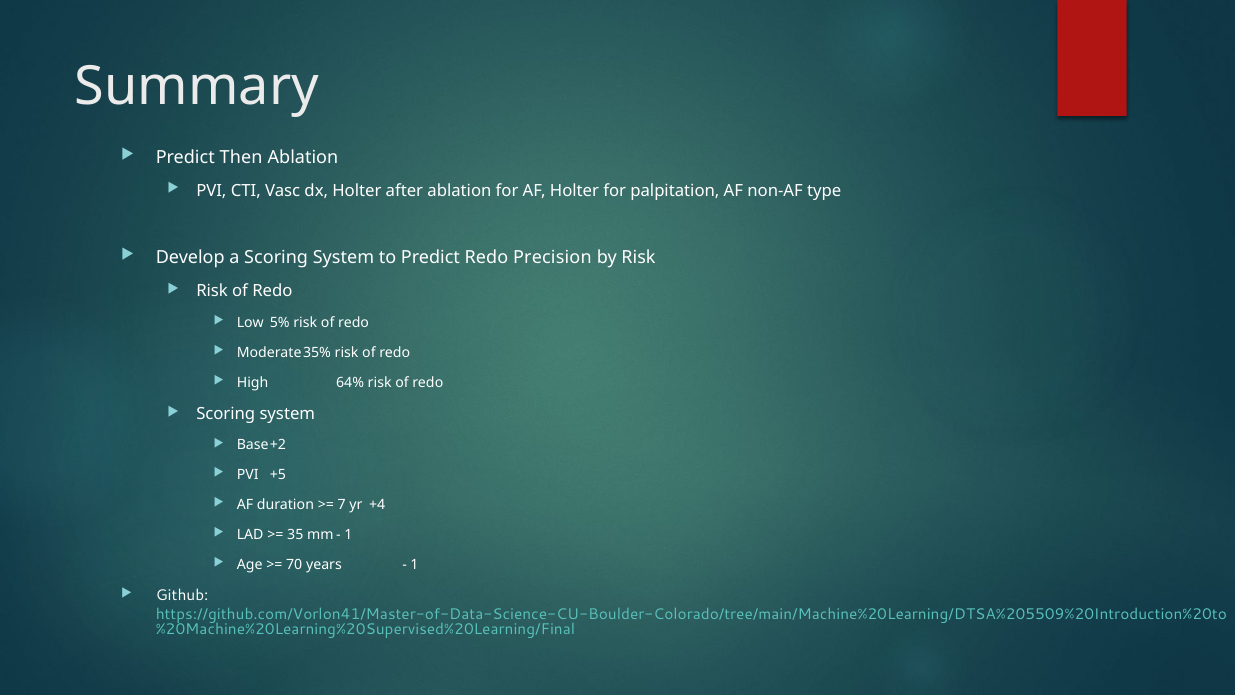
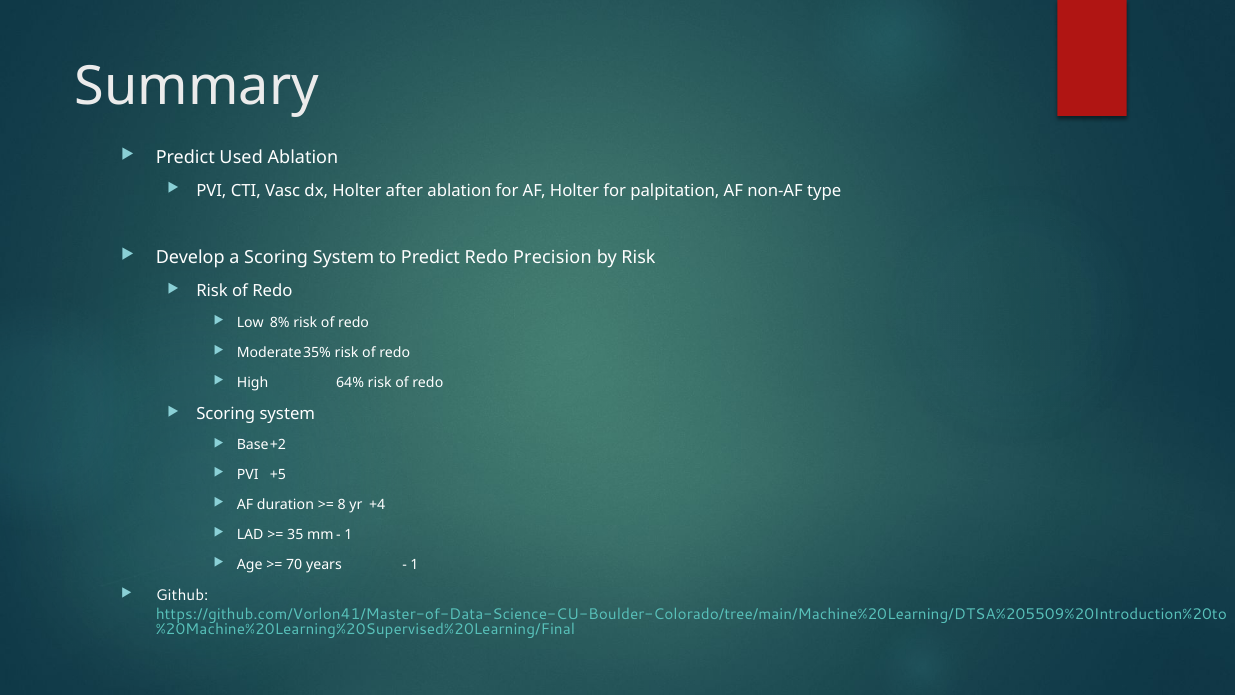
Then: Then -> Used (241, 157)
5%: 5% -> 8% (280, 323)
7: 7 -> 8 (342, 505)
